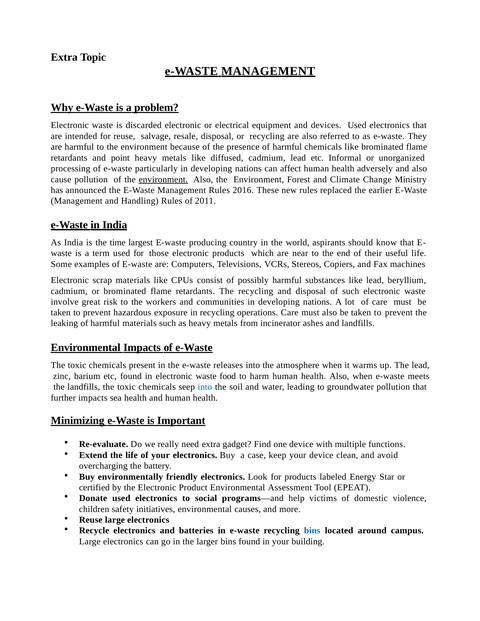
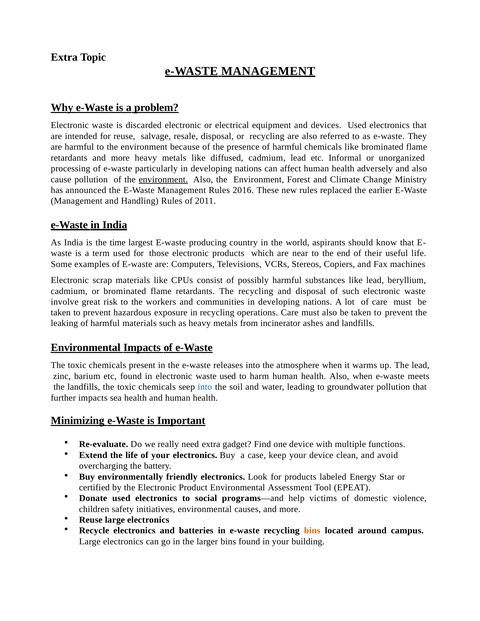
retardants and point: point -> more (120, 158)
waste food: food -> used (228, 376)
bins colour: blue -> orange (312, 531)
